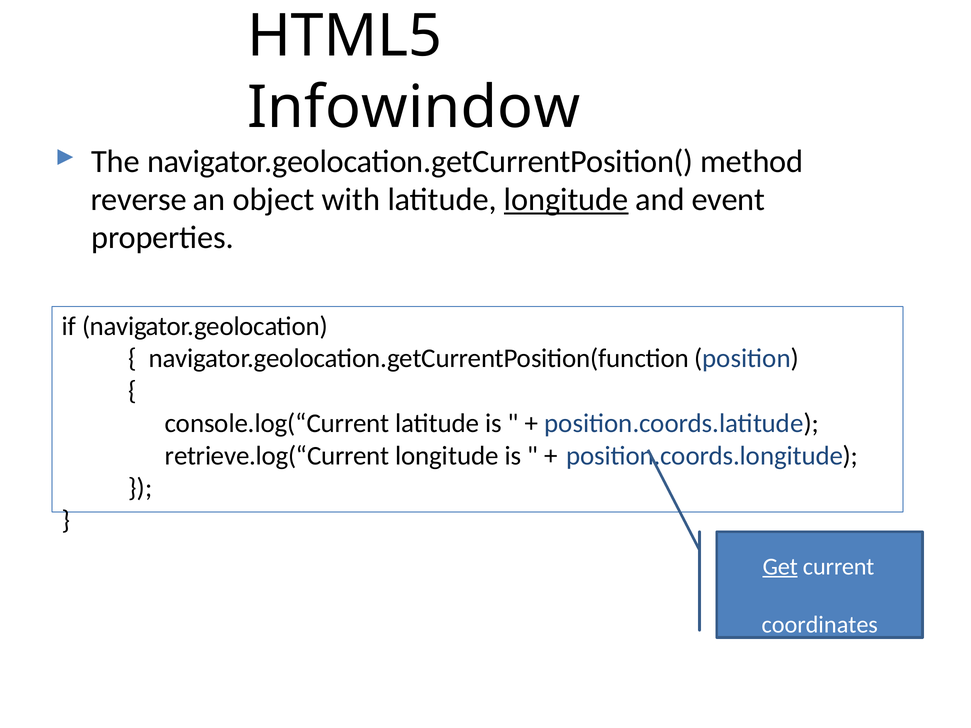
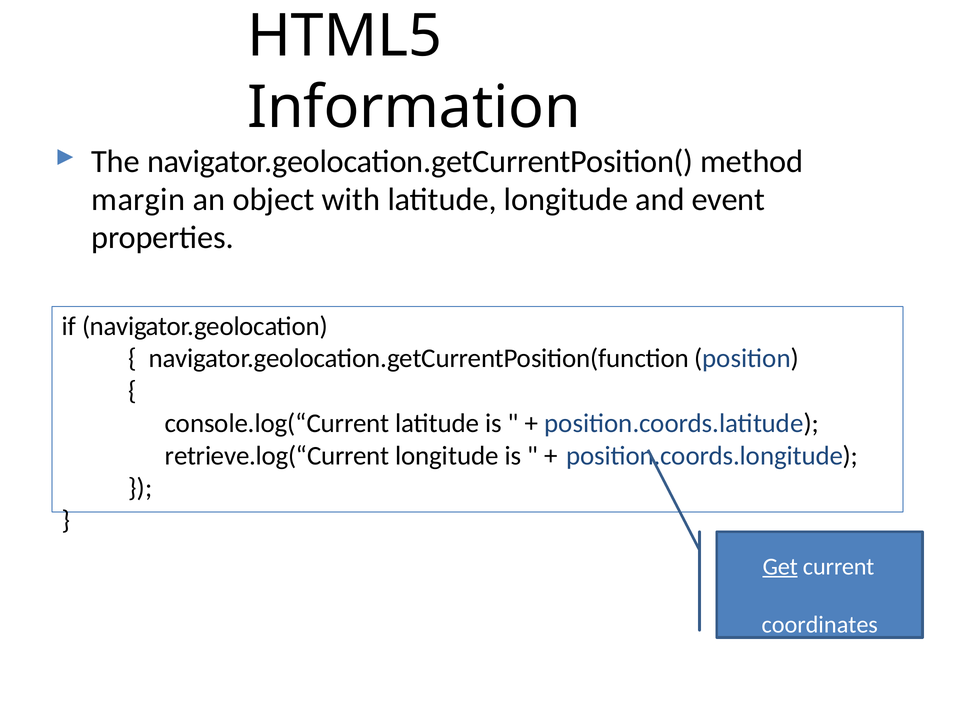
Infowindow: Infowindow -> Information (414, 108)
reverse: reverse -> margin (138, 200)
longitude underline: present -> none (566, 200)
